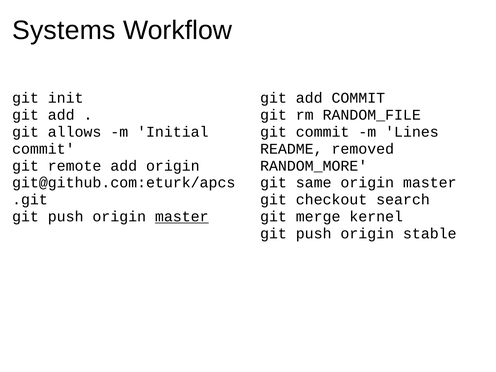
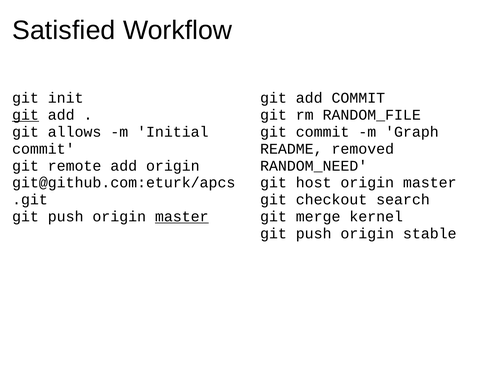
Systems: Systems -> Satisfied (64, 30)
git underline: none -> present (25, 115)
Lines: Lines -> Graph (412, 132)
RANDOM_MORE: RANDOM_MORE -> RANDOM_NEED (314, 166)
same: same -> host (314, 183)
